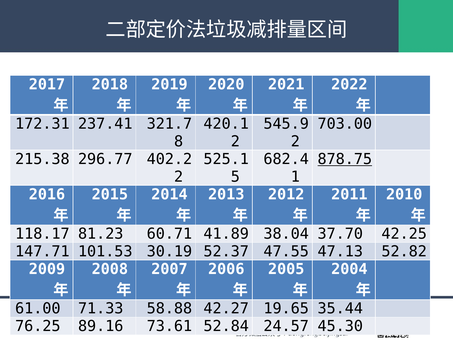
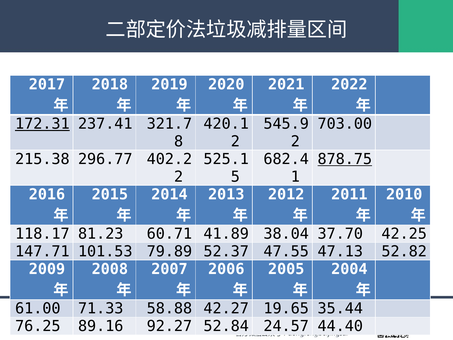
172.31 underline: none -> present (42, 124)
30.19: 30.19 -> 79.89 (169, 251)
73.61: 73.61 -> 92.27 (169, 326)
45.30: 45.30 -> 44.40 (340, 326)
